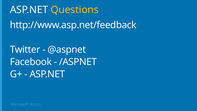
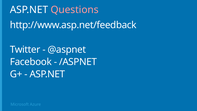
Questions colour: yellow -> pink (75, 10)
